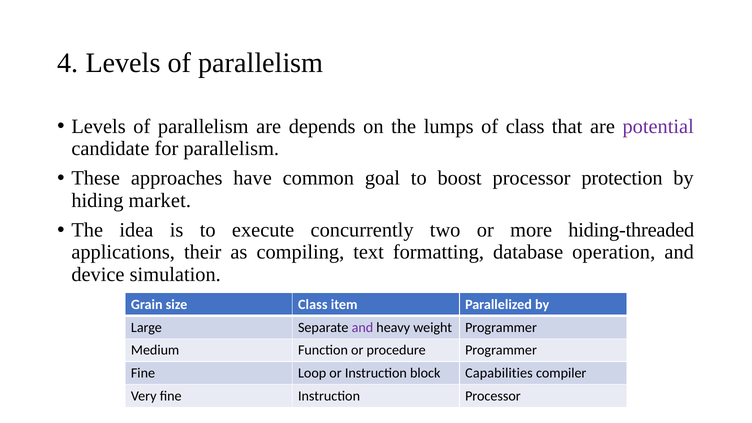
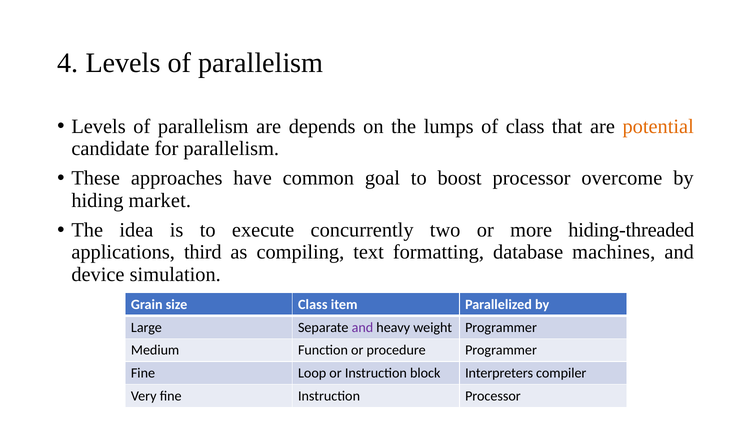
potential colour: purple -> orange (658, 126)
protection: protection -> overcome (622, 178)
their: their -> third (203, 252)
operation: operation -> machines (614, 252)
Capabilities: Capabilities -> Interpreters (499, 373)
